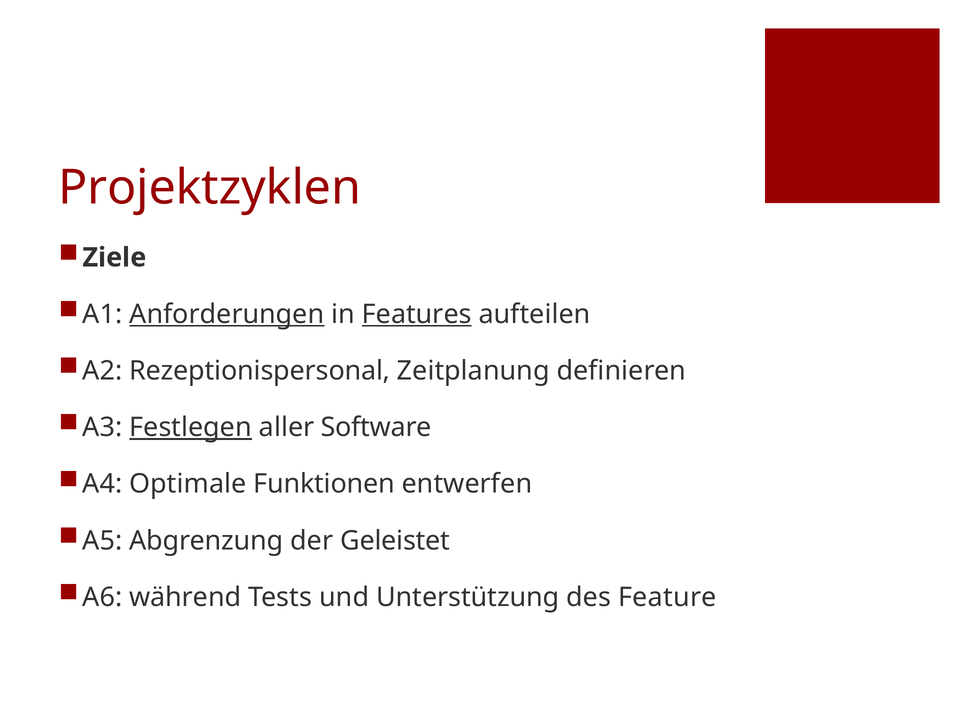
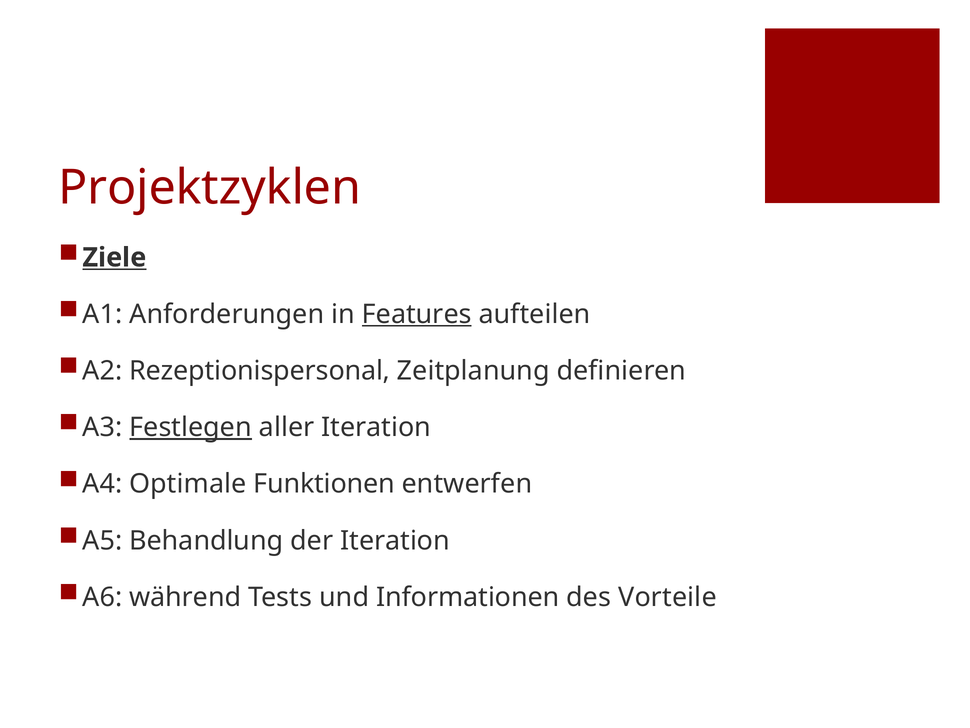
Ziele underline: none -> present (114, 257)
Anforderungen underline: present -> none (227, 314)
aller Software: Software -> Iteration (376, 427)
Abgrenzung: Abgrenzung -> Behandlung (206, 540)
der Geleistet: Geleistet -> Iteration (395, 540)
Unterstützung: Unterstützung -> Informationen (468, 597)
Feature: Feature -> Vorteile (667, 597)
